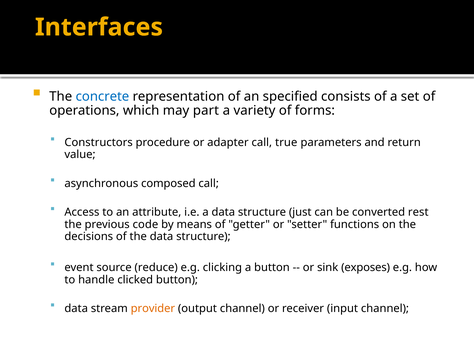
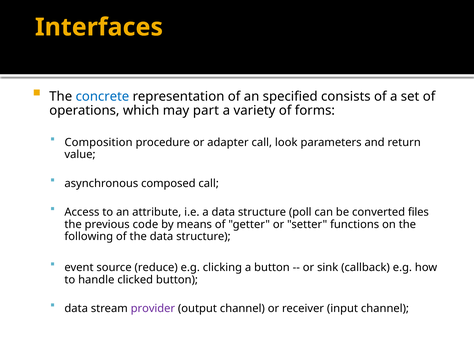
Constructors: Constructors -> Composition (99, 143)
true: true -> look (286, 143)
just: just -> poll (300, 213)
rest: rest -> files (418, 213)
decisions: decisions -> following (89, 237)
exposes: exposes -> callback (366, 268)
provider colour: orange -> purple (153, 309)
